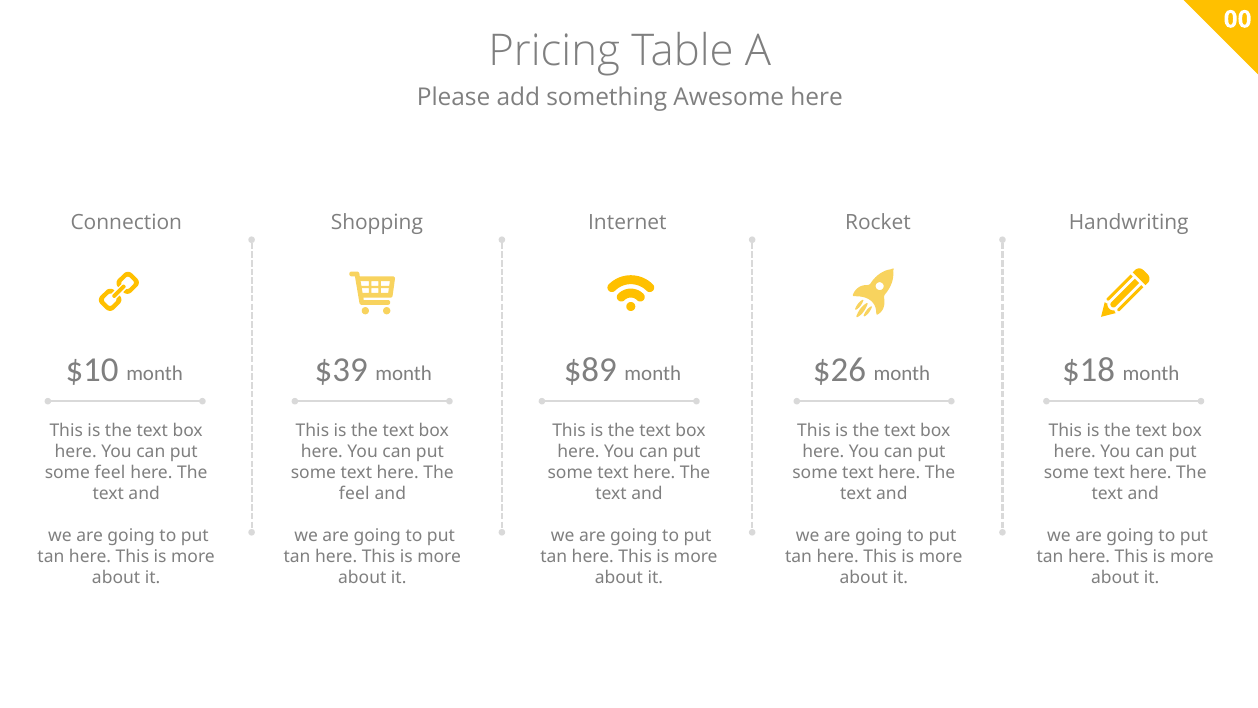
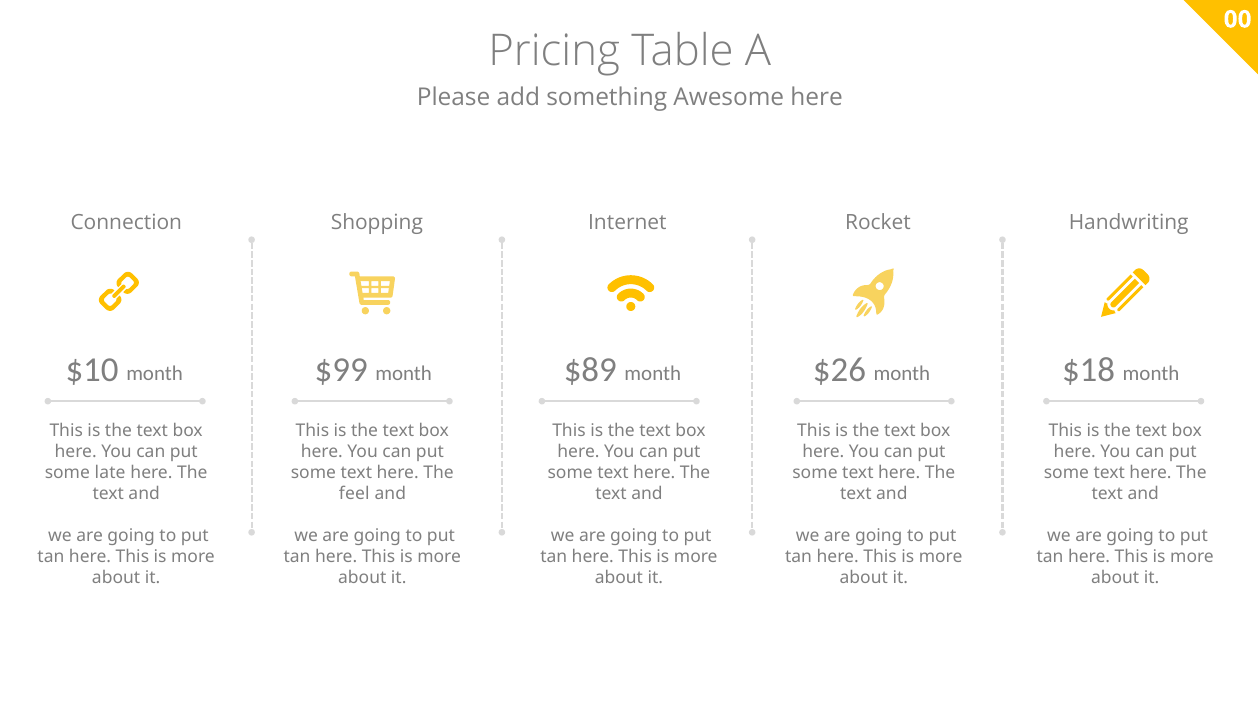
$39: $39 -> $99 (341, 369)
some feel: feel -> late (110, 472)
